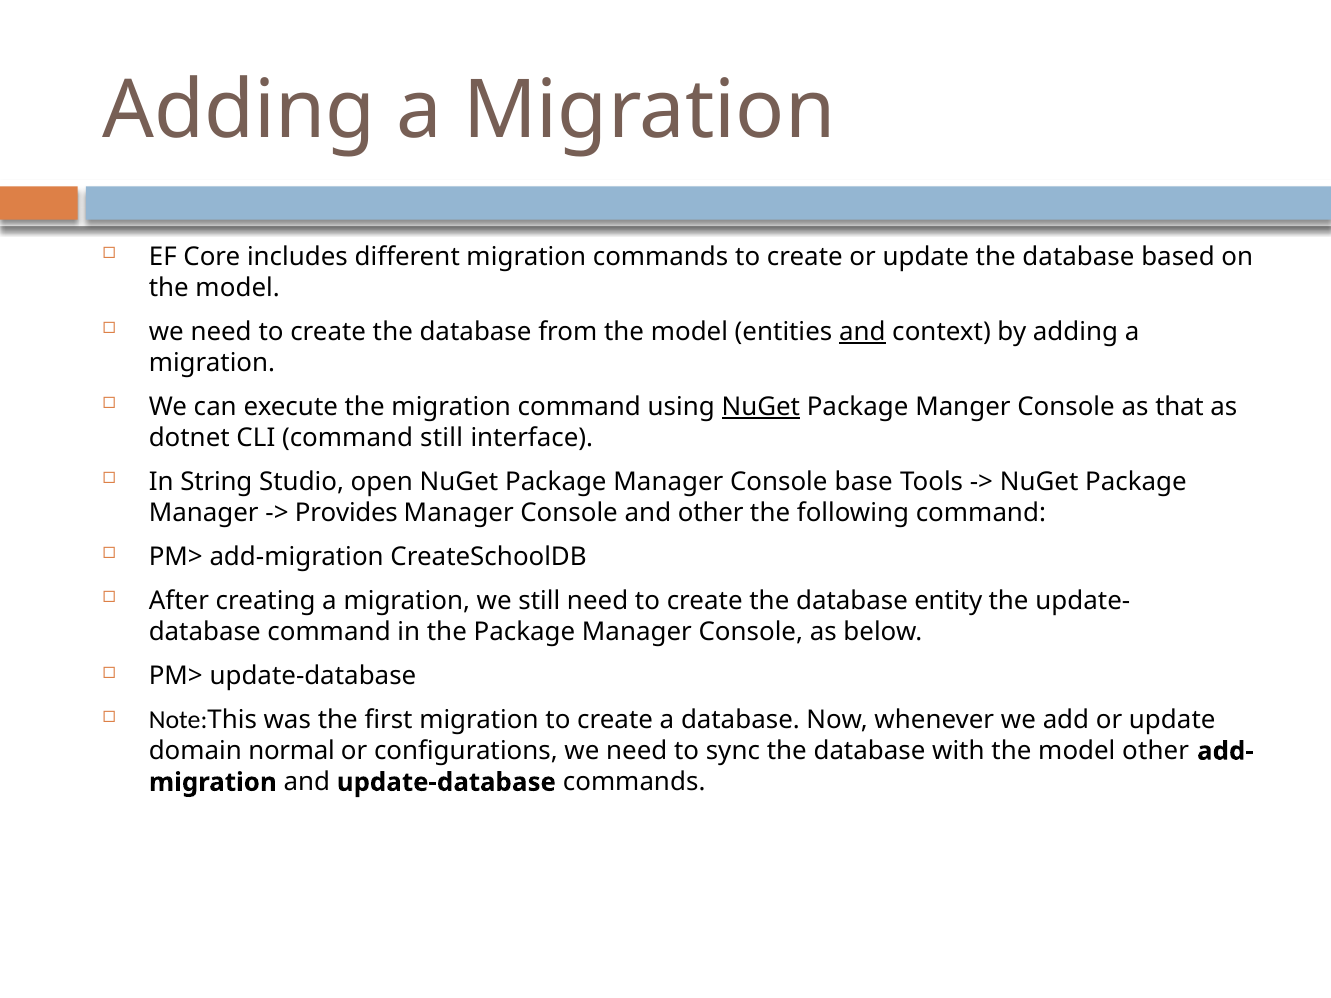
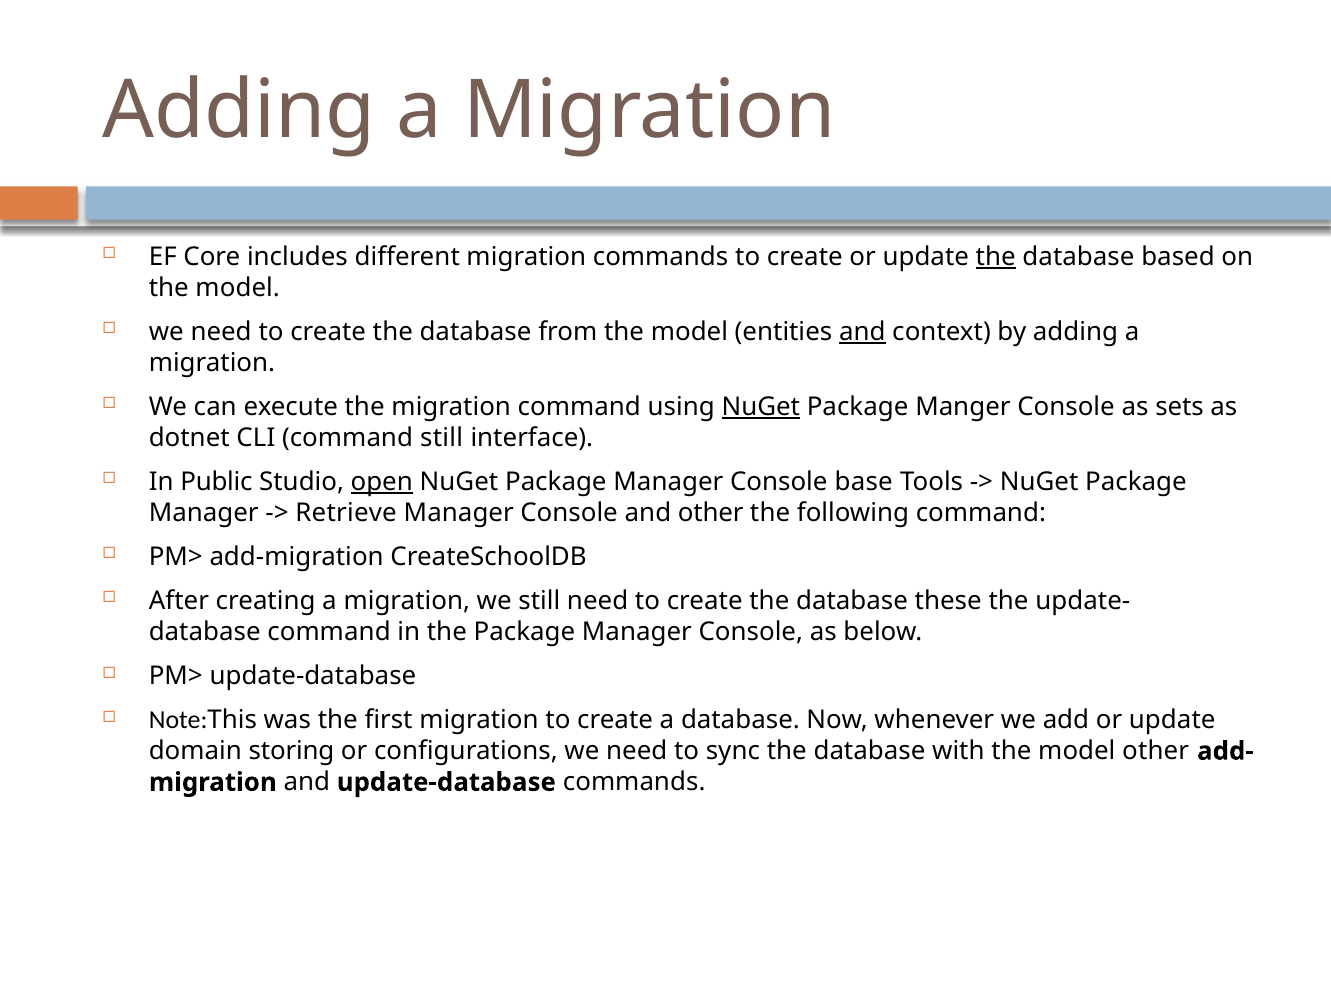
the underline: none -> present (996, 257)
that: that -> sets (1179, 407)
String: String -> Public (216, 482)
open underline: none -> present (382, 482)
Provides: Provides -> Retrieve (346, 513)
entity: entity -> these (948, 601)
normal: normal -> storing (291, 751)
